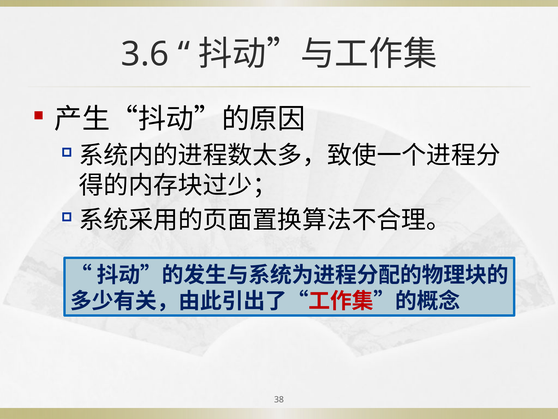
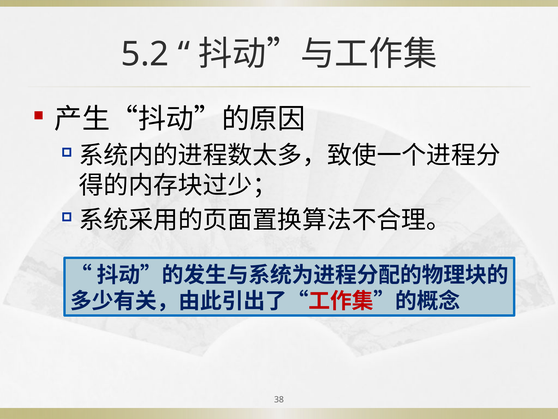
3.6: 3.6 -> 5.2 (145, 54)
